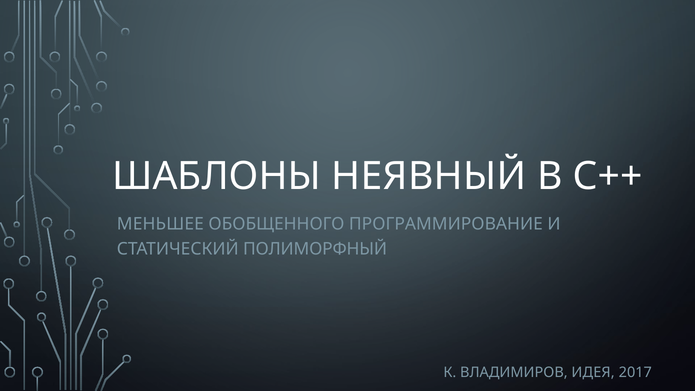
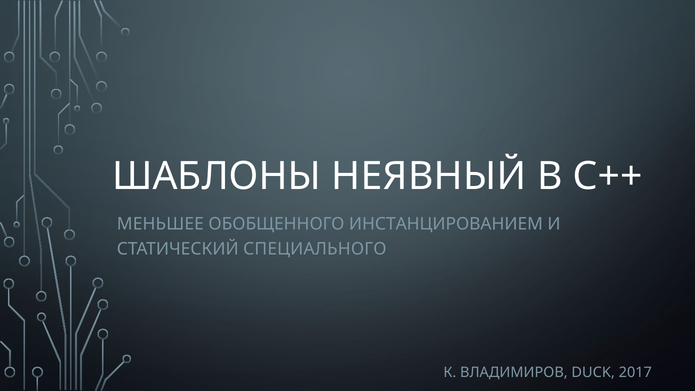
ПРОГРАММИРОВАНИЕ: ПРОГРАММИРОВАНИЕ -> ИНСТАНЦИРОВАНИЕМ (446, 224)
ПОЛИМОРФНЫЙ: ПОЛИМОРФНЫЙ -> СПЕЦИАЛЬНОГО (315, 249)
ИДЕЯ: ИДЕЯ -> DUCK (593, 372)
